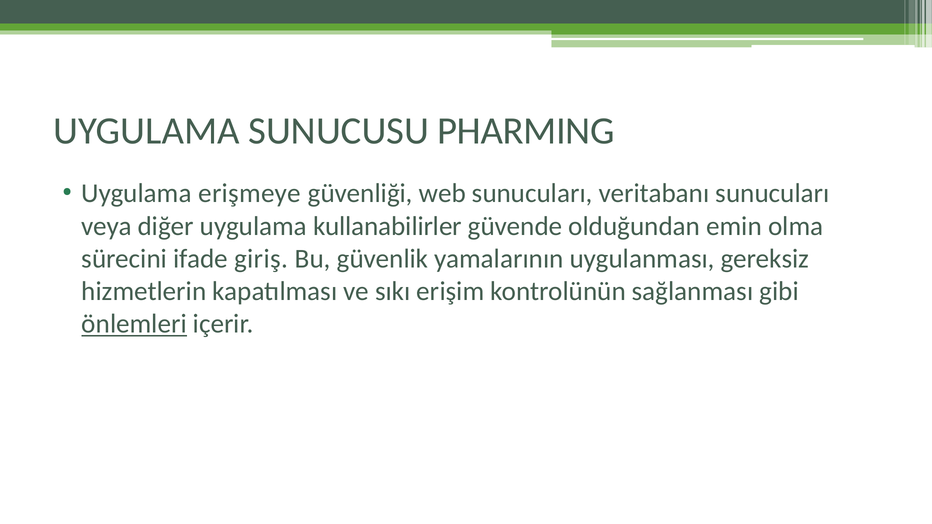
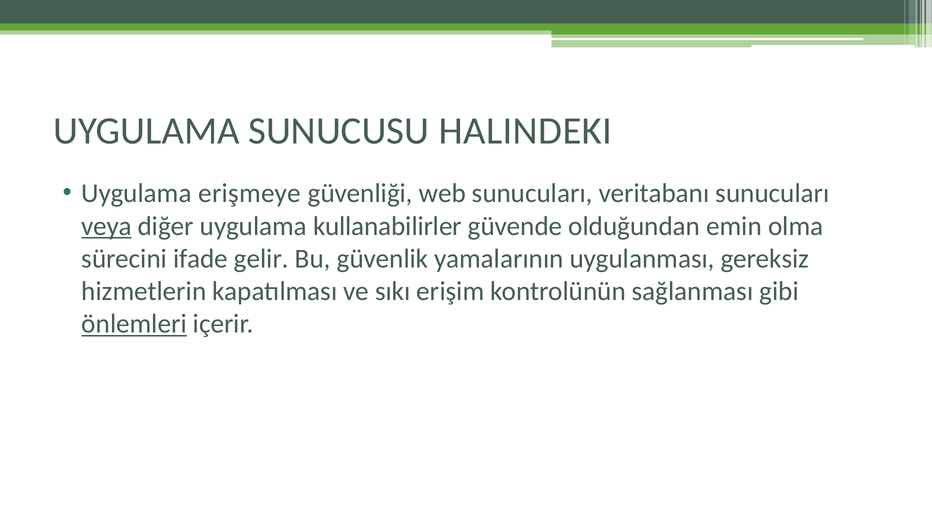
PHARMING: PHARMING -> HALINDEKI (525, 131)
veya underline: none -> present (107, 226)
giriş: giriş -> gelir (261, 259)
